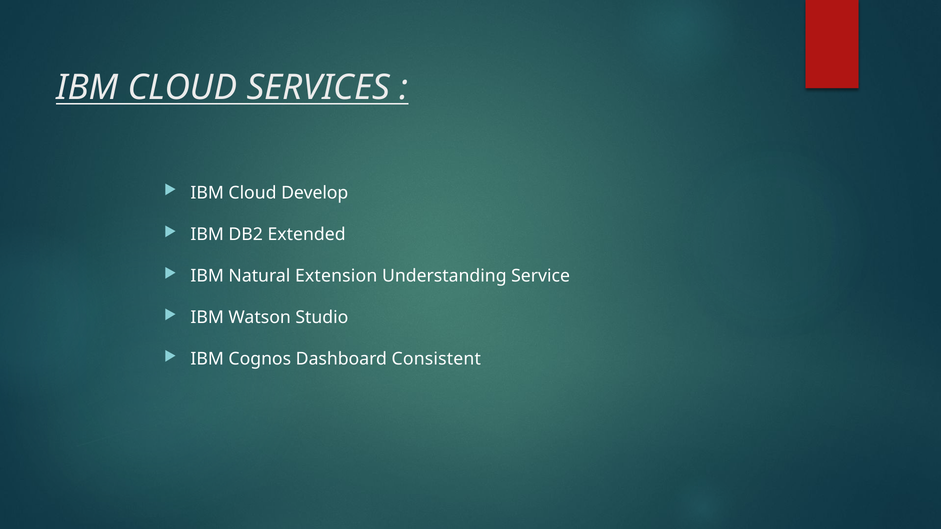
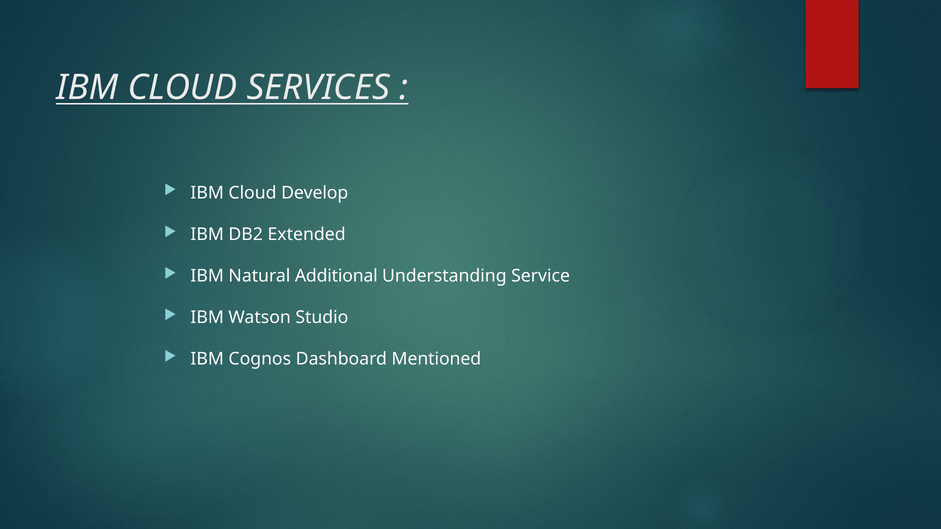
Extension: Extension -> Additional (336, 276)
Consistent: Consistent -> Mentioned (436, 359)
